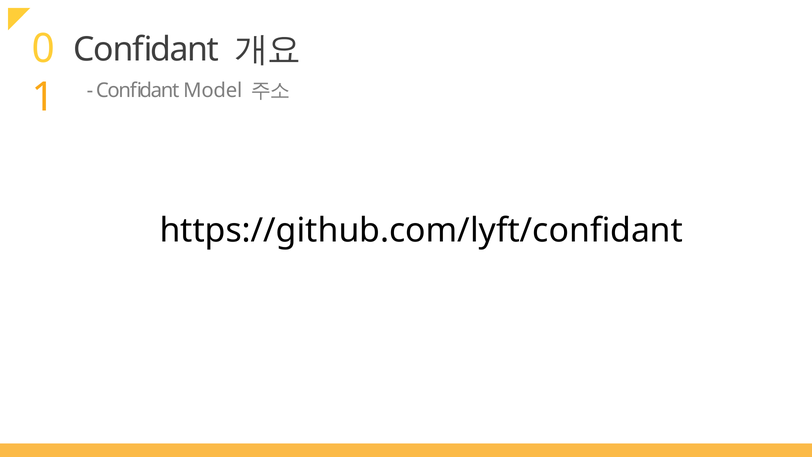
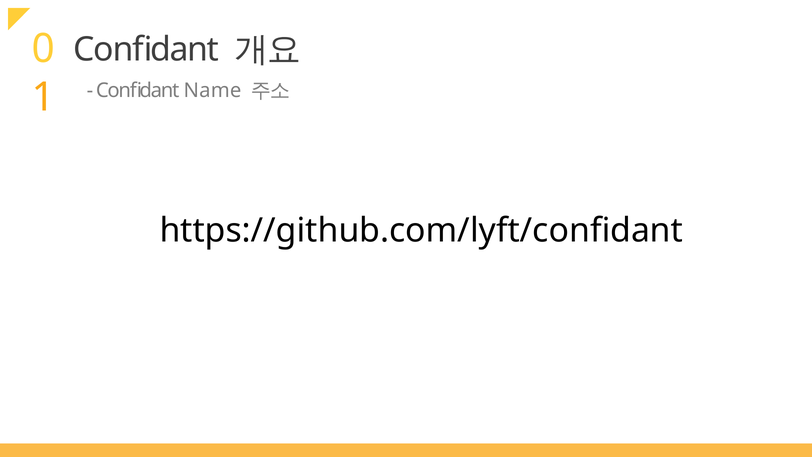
Model: Model -> Name (213, 91)
